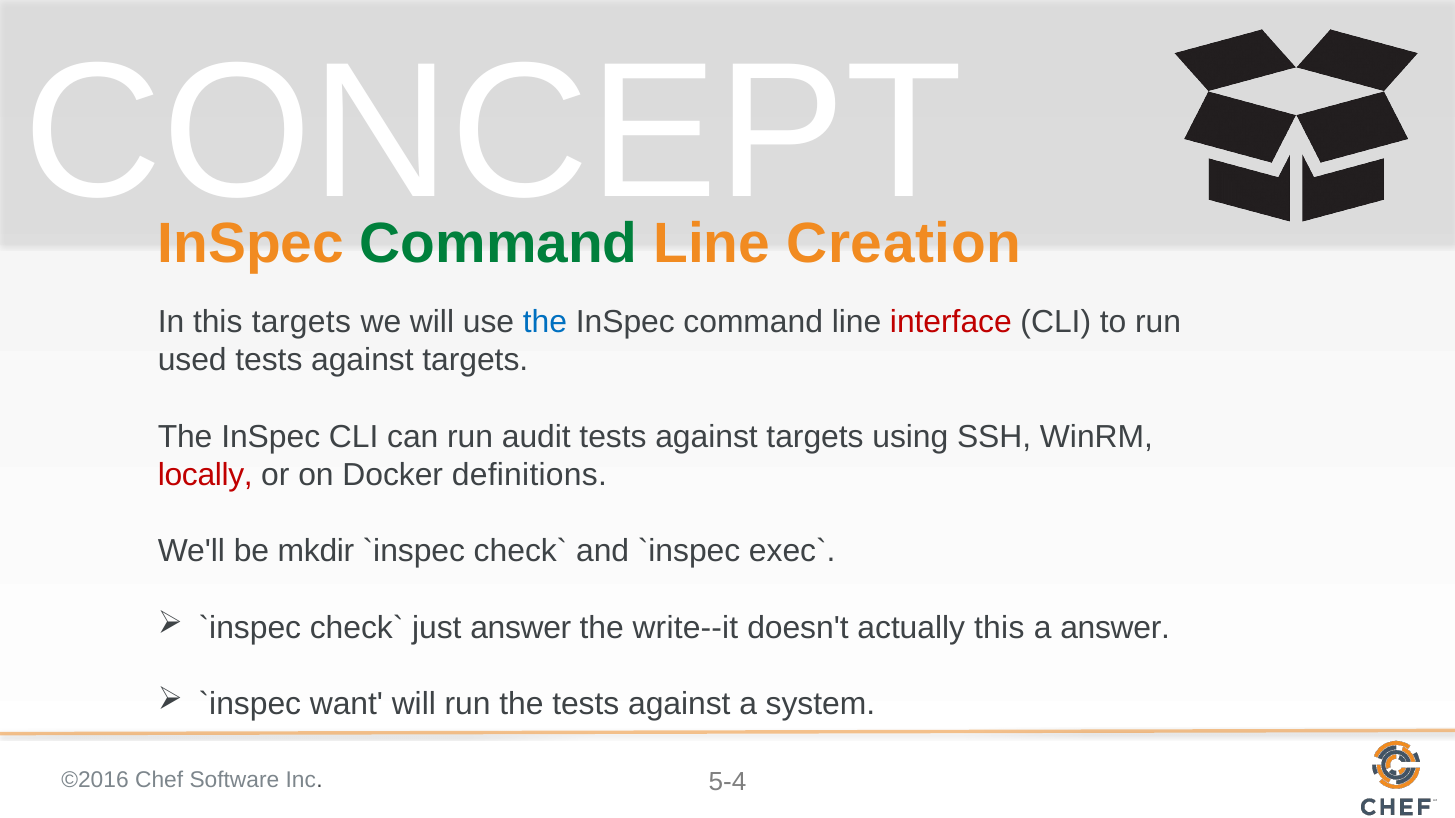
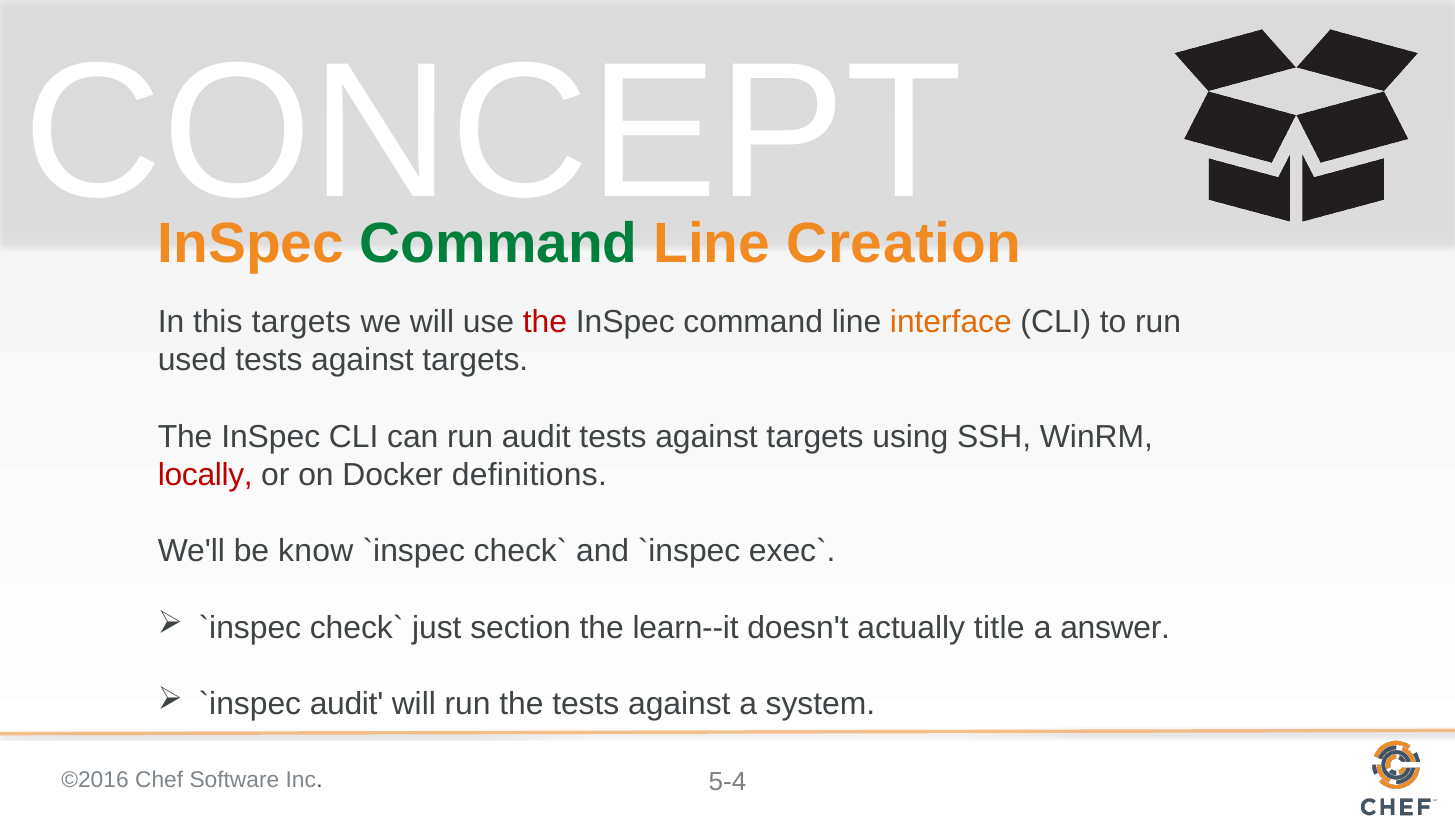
the colour: blue -> red (545, 322)
interface colour: red -> orange (951, 322)
mkdir: mkdir -> know (316, 552)
just answer: answer -> section (521, 628)
write--it: write--it -> learn--it (686, 628)
actually this: this -> title (999, 628)
want: want -> audit (347, 704)
